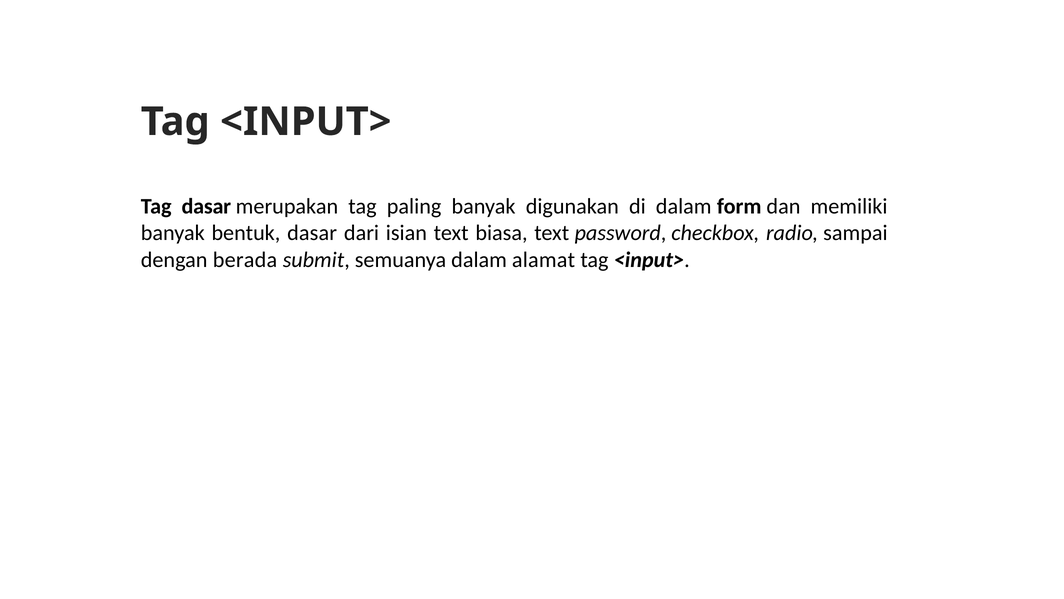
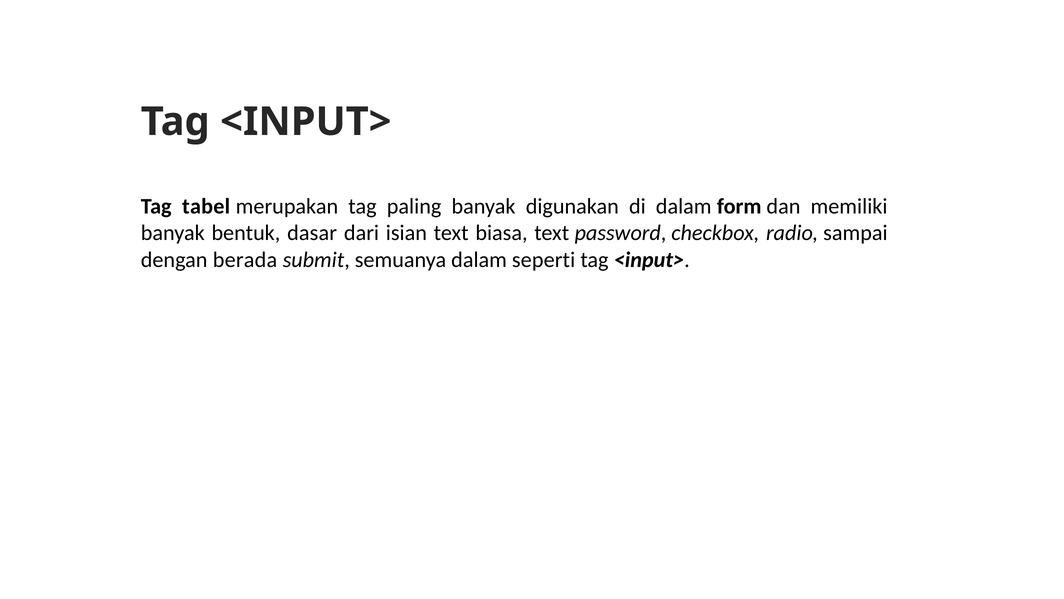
Tag dasar: dasar -> tabel (206, 206)
alamat: alamat -> seperti (544, 260)
